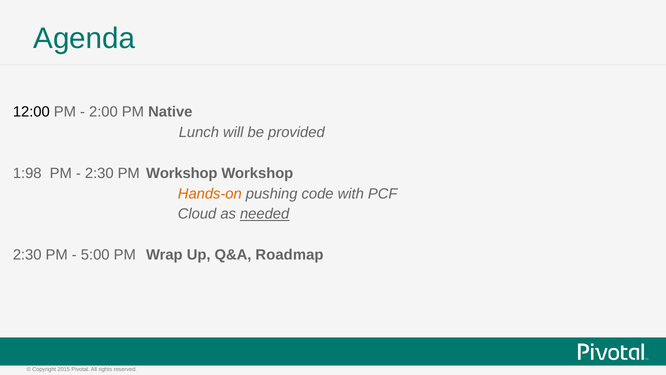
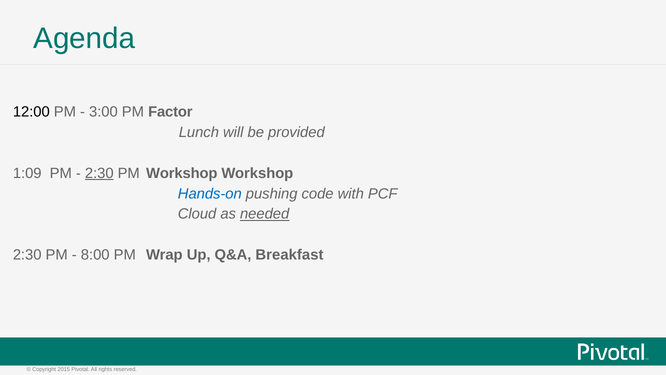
2:00: 2:00 -> 3:00 (103, 112)
Native: Native -> Factor (170, 112)
1:98: 1:98 -> 1:09 (27, 173)
2:30 underline: none -> present (99, 173)
Hands-on colour: orange -> blue (210, 193)
5:00: 5:00 -> 8:00 (95, 255)
Roadmap: Roadmap -> Breakfast (290, 255)
